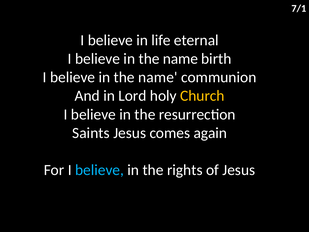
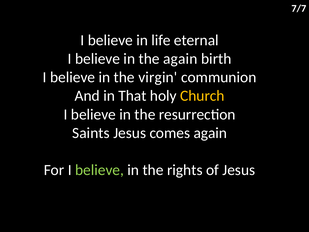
7/1: 7/1 -> 7/7 (299, 8)
name: name -> again (180, 59)
name: name -> virgin (158, 77)
Lord: Lord -> That (132, 96)
believe colour: light blue -> light green (100, 170)
